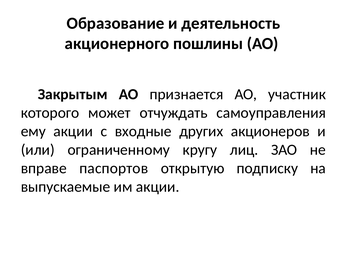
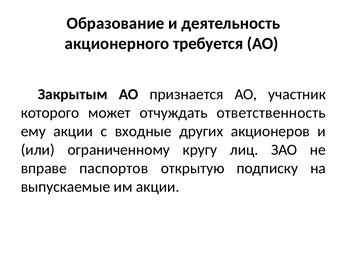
пошлины: пошлины -> требуется (208, 44)
самоуправления: самоуправления -> ответственность (271, 113)
